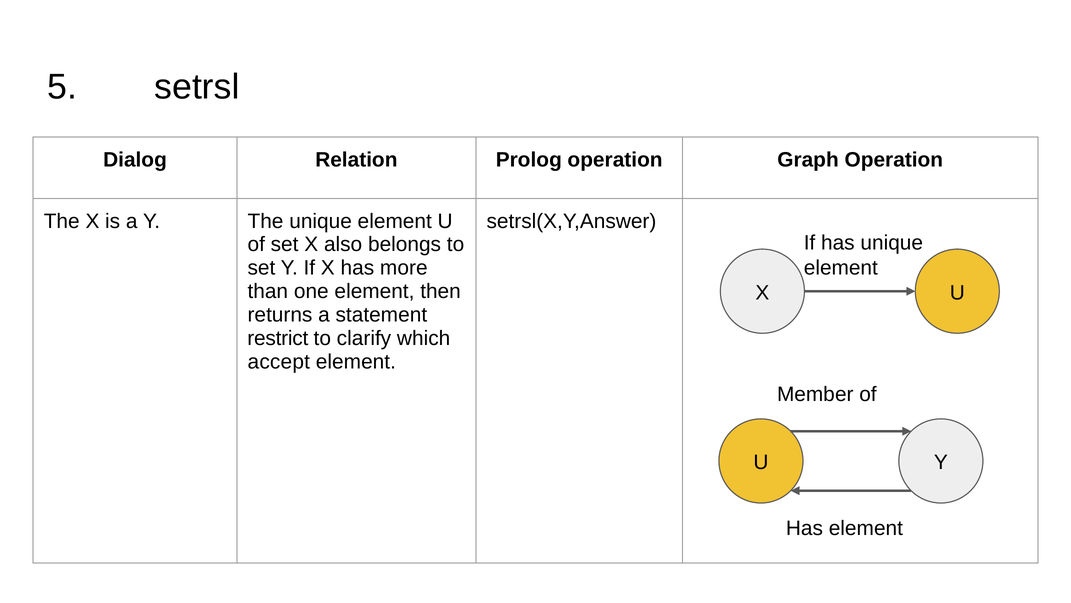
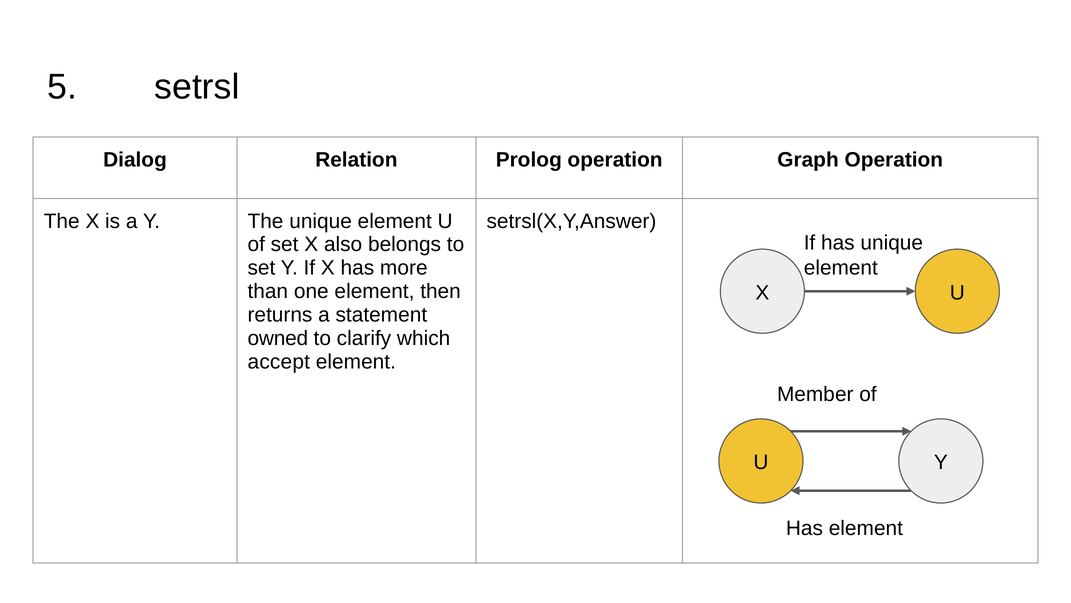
restrict: restrict -> owned (278, 338)
